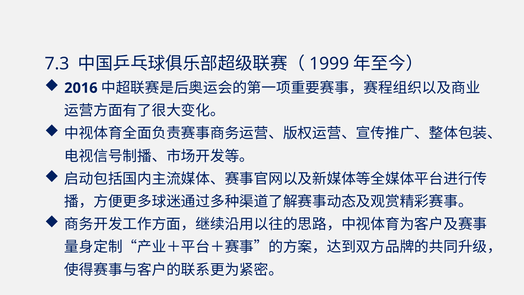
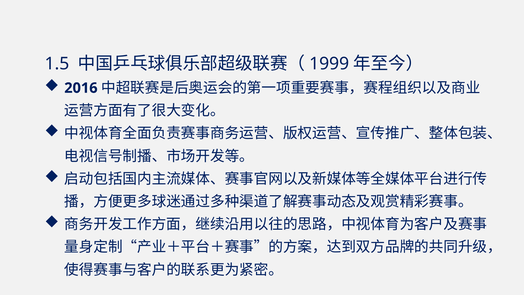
7.3: 7.3 -> 1.5 (57, 64)
